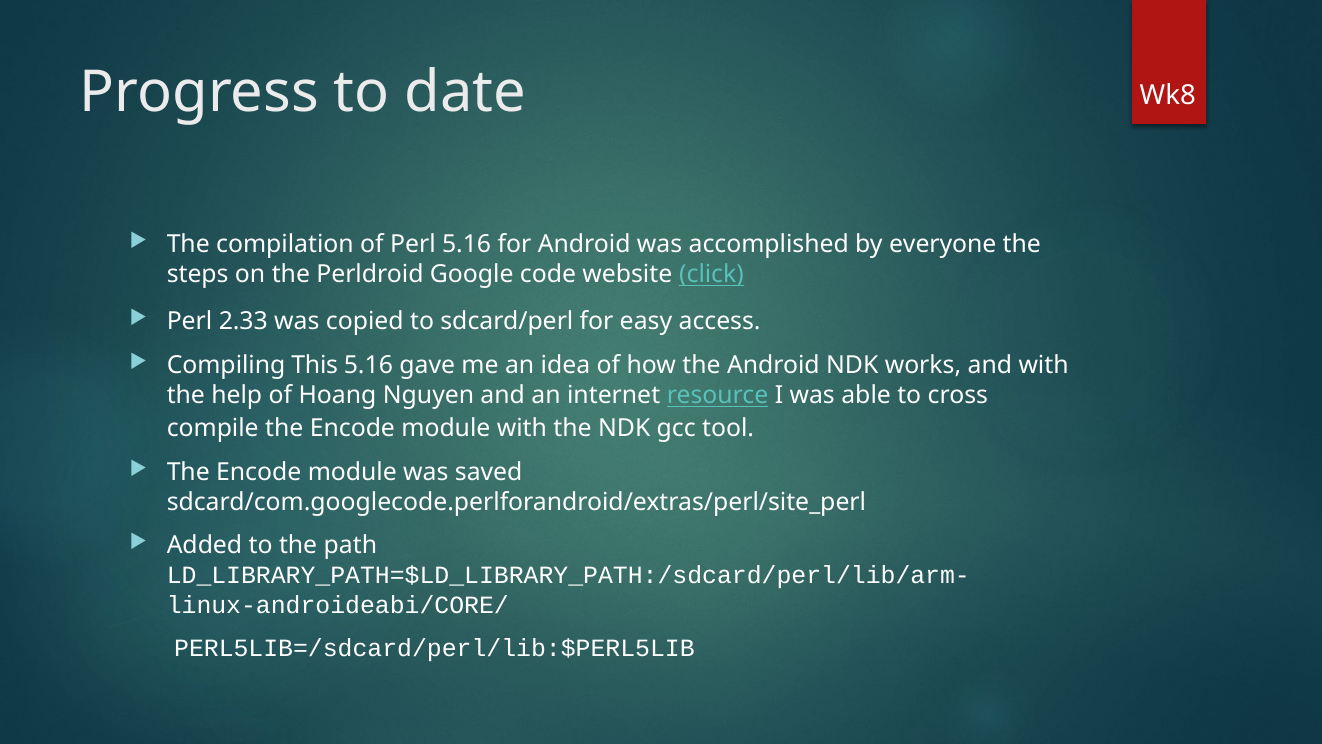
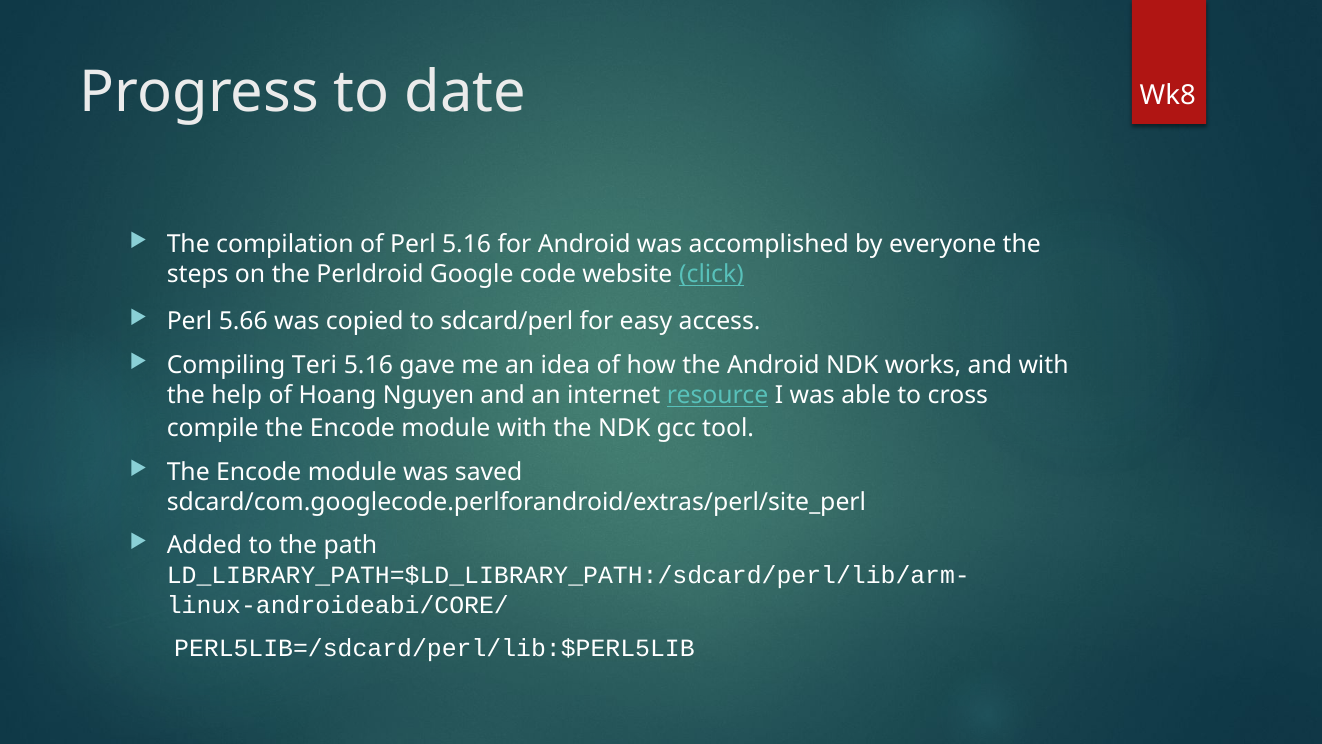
2.33: 2.33 -> 5.66 (243, 321)
This: This -> Teri (315, 365)
